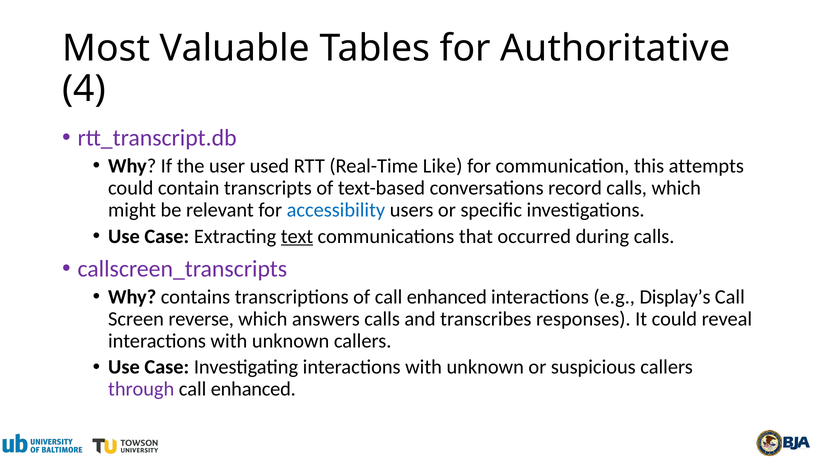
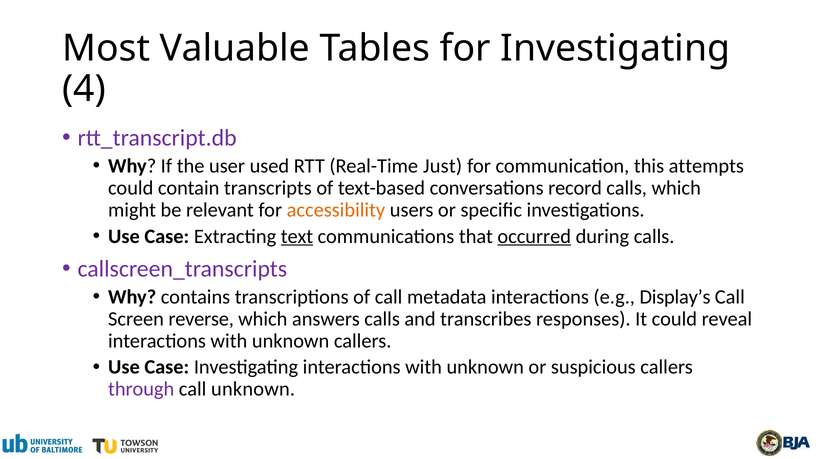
for Authoritative: Authoritative -> Investigating (615, 48)
Like: Like -> Just (443, 166)
accessibility colour: blue -> orange (336, 210)
occurred underline: none -> present (534, 236)
of call enhanced: enhanced -> metadata (447, 297)
enhanced: enhanced -> unknown (253, 389)
